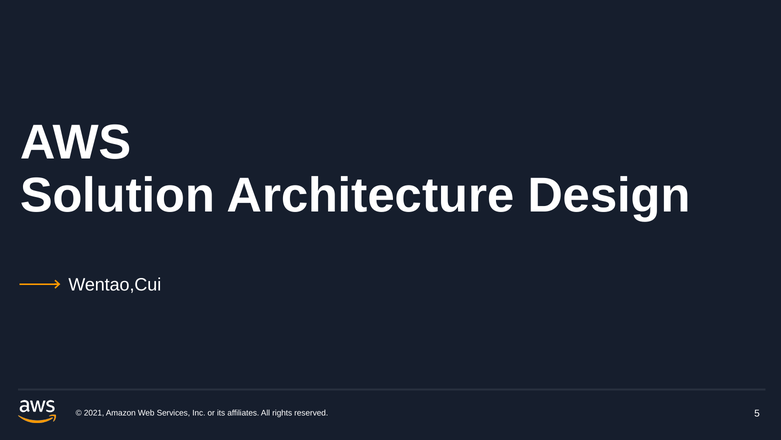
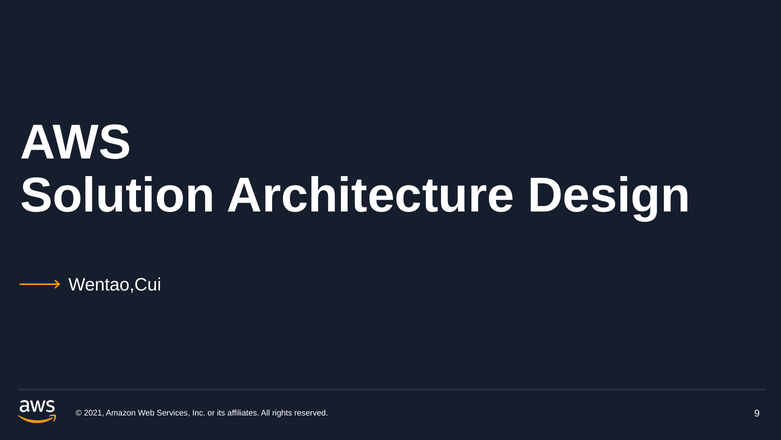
5: 5 -> 9 (757, 413)
